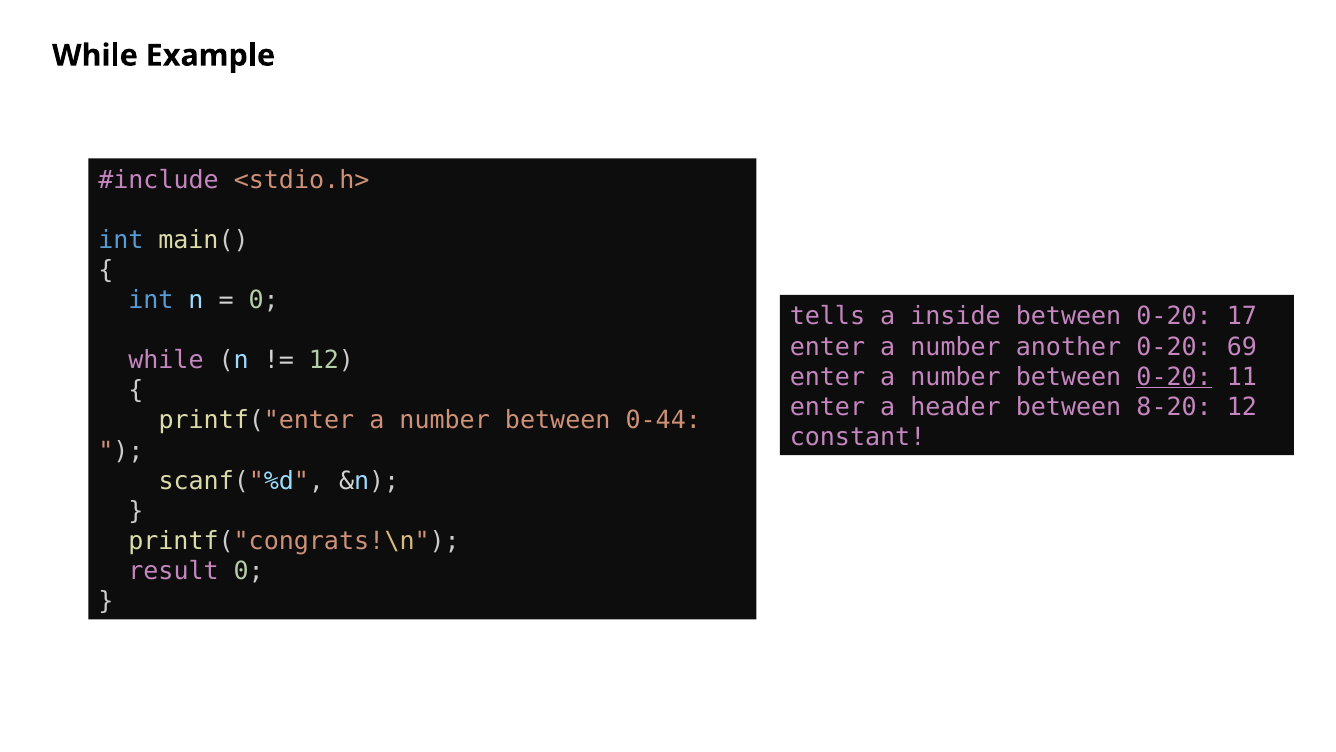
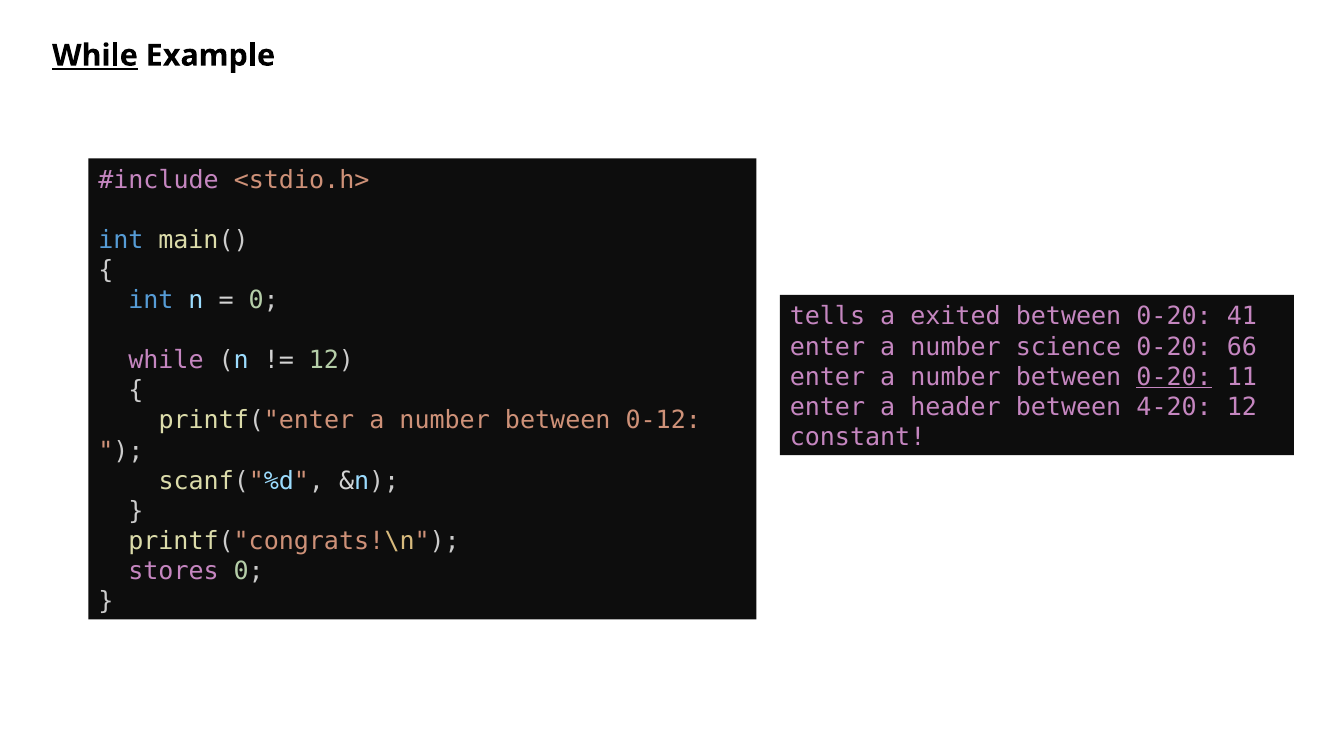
While underline: none -> present (95, 56)
inside: inside -> exited (955, 316)
17: 17 -> 41 (1242, 316)
another: another -> science (1069, 347)
69: 69 -> 66 (1242, 347)
8-20: 8-20 -> 4-20 (1174, 407)
0-44: 0-44 -> 0-12 (663, 420)
result: result -> stores (174, 571)
